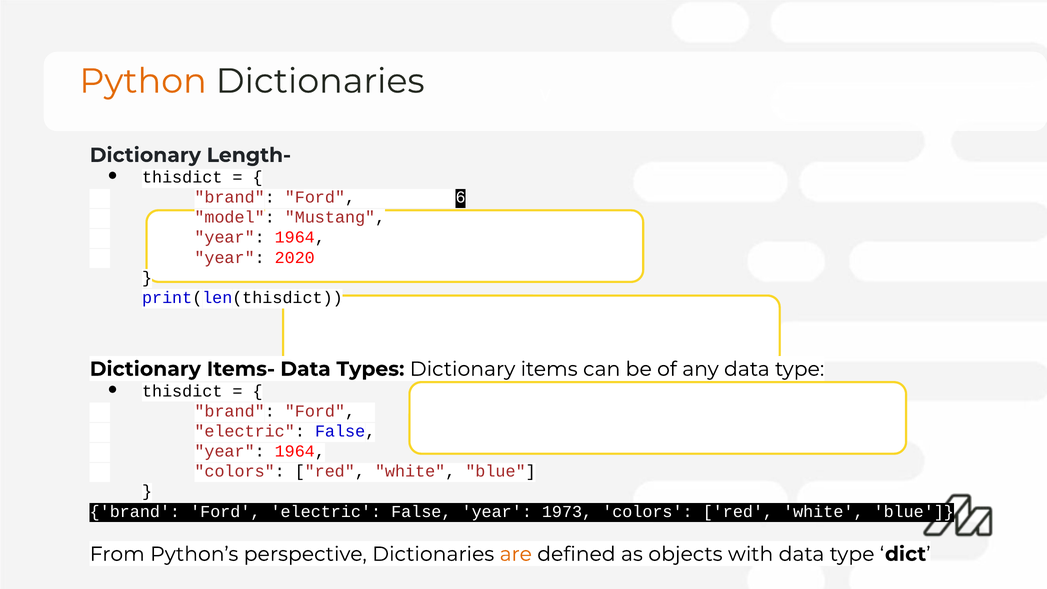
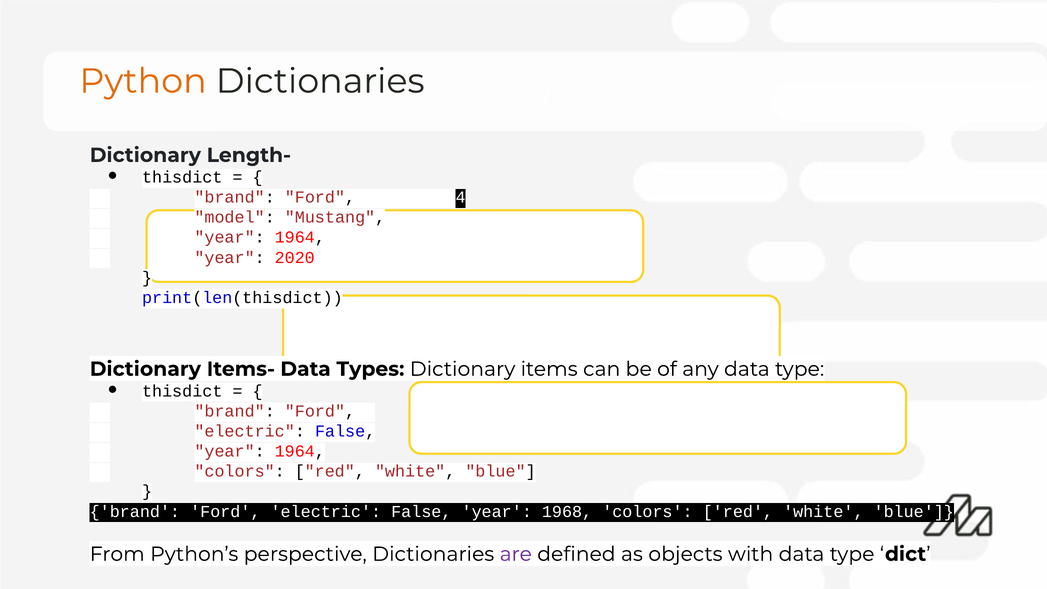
6: 6 -> 4 (461, 197)
1973: 1973 -> 1968 (567, 512)
are colour: orange -> purple (516, 554)
